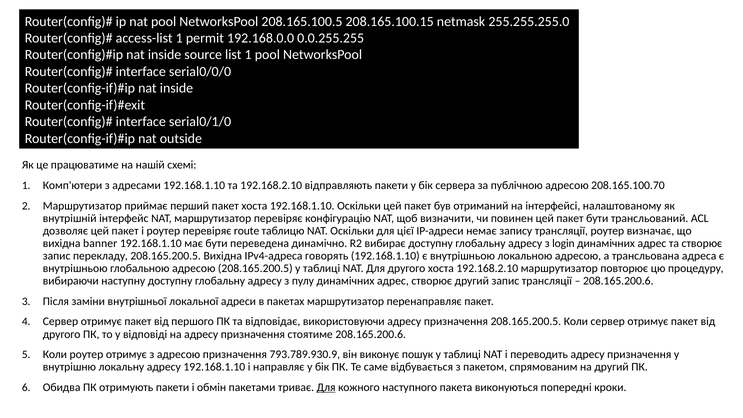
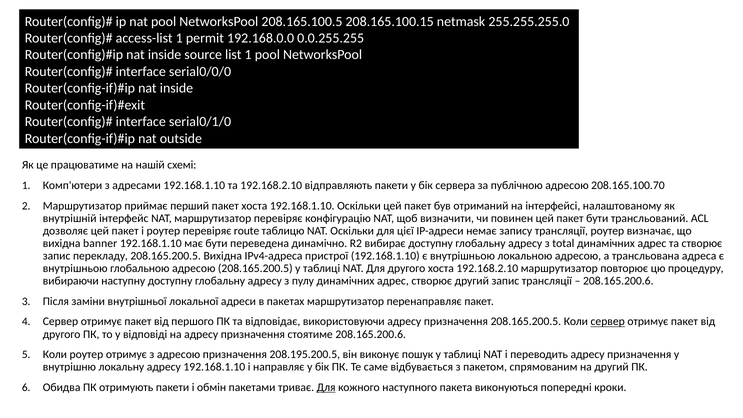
login: login -> total (563, 243)
говорять: говорять -> пристрої (327, 256)
сервер underline: none -> present (608, 322)
793.789.930.9: 793.789.930.9 -> 208.195.200.5 (305, 354)
